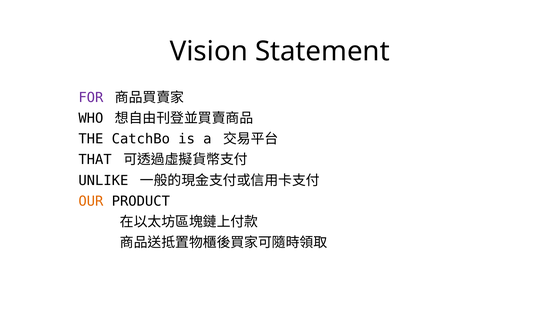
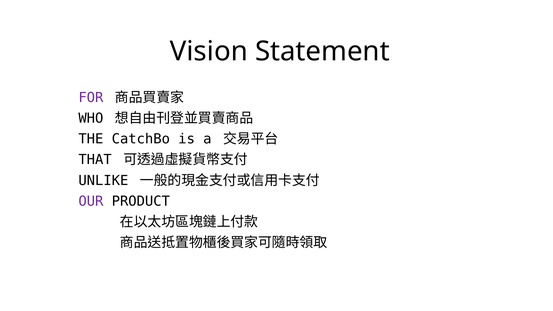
OUR colour: orange -> purple (91, 201)
